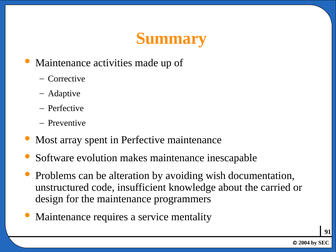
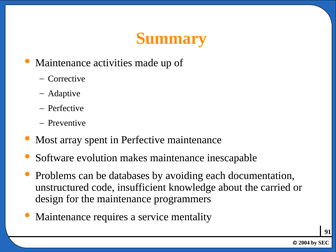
alteration: alteration -> databases (129, 176)
wish: wish -> each (216, 176)
